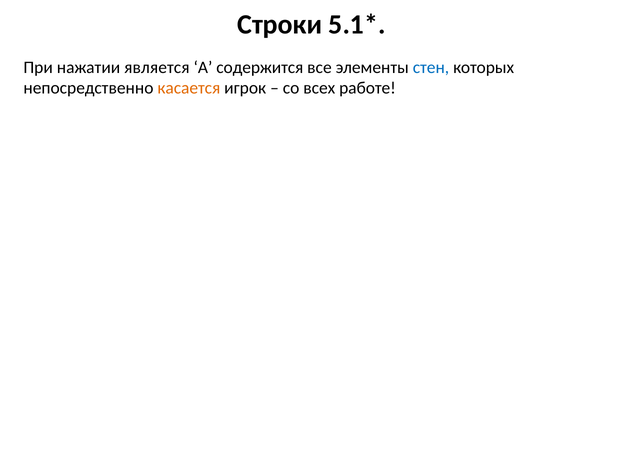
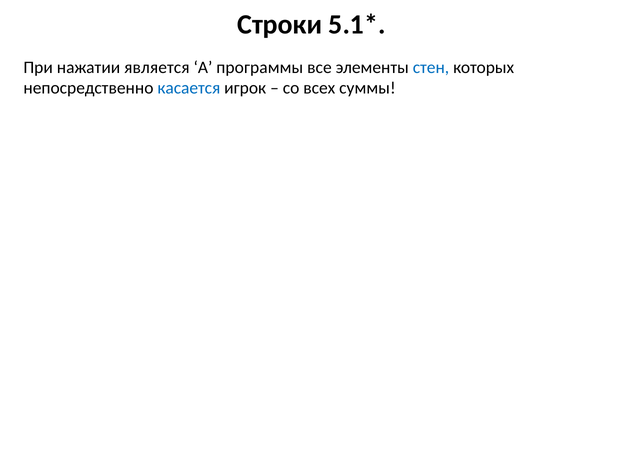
содержится: содержится -> программы (260, 67)
касается colour: orange -> blue (189, 88)
работе: работе -> суммы (367, 88)
